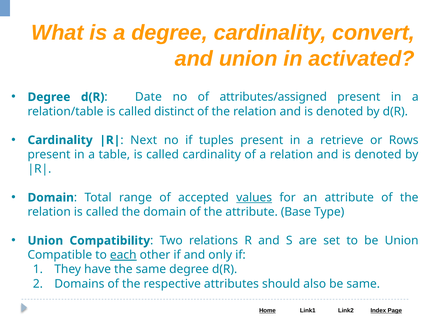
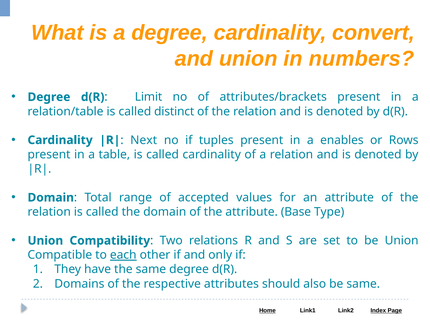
activated: activated -> numbers (361, 58)
Date: Date -> Limit (149, 97)
attributes/assigned: attributes/assigned -> attributes/brackets (273, 97)
retrieve: retrieve -> enables (342, 140)
values underline: present -> none (254, 197)
